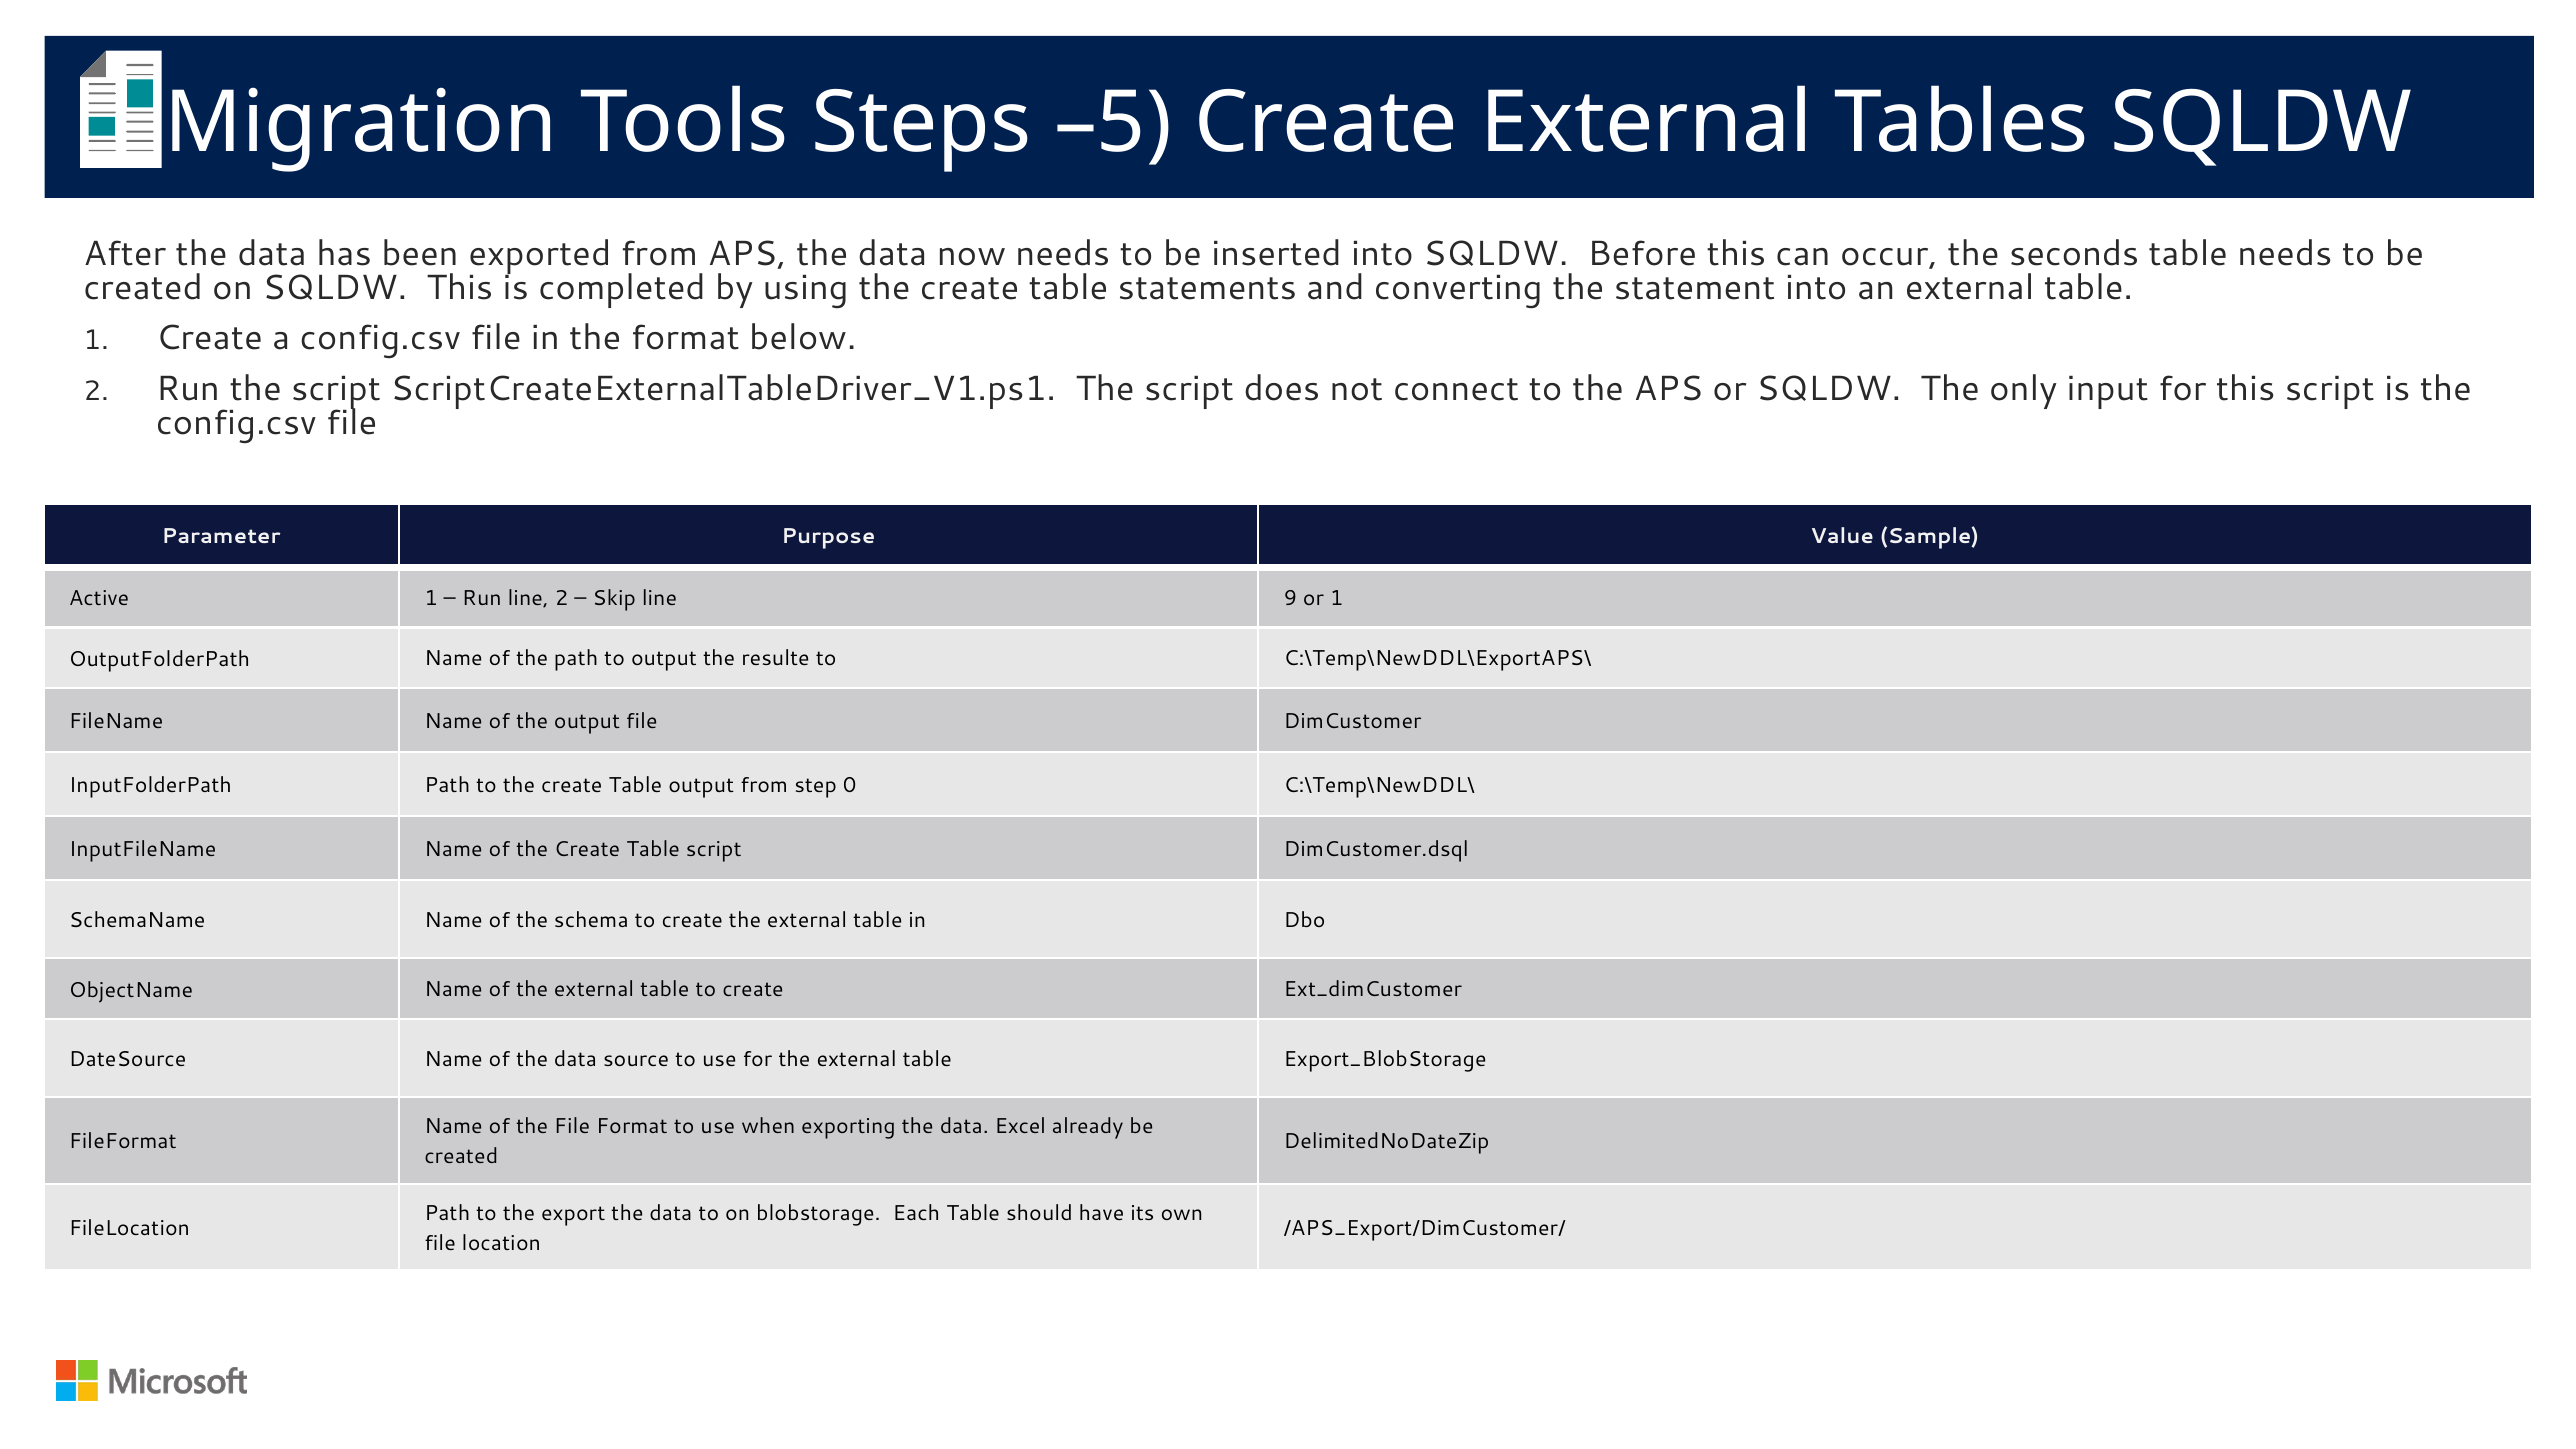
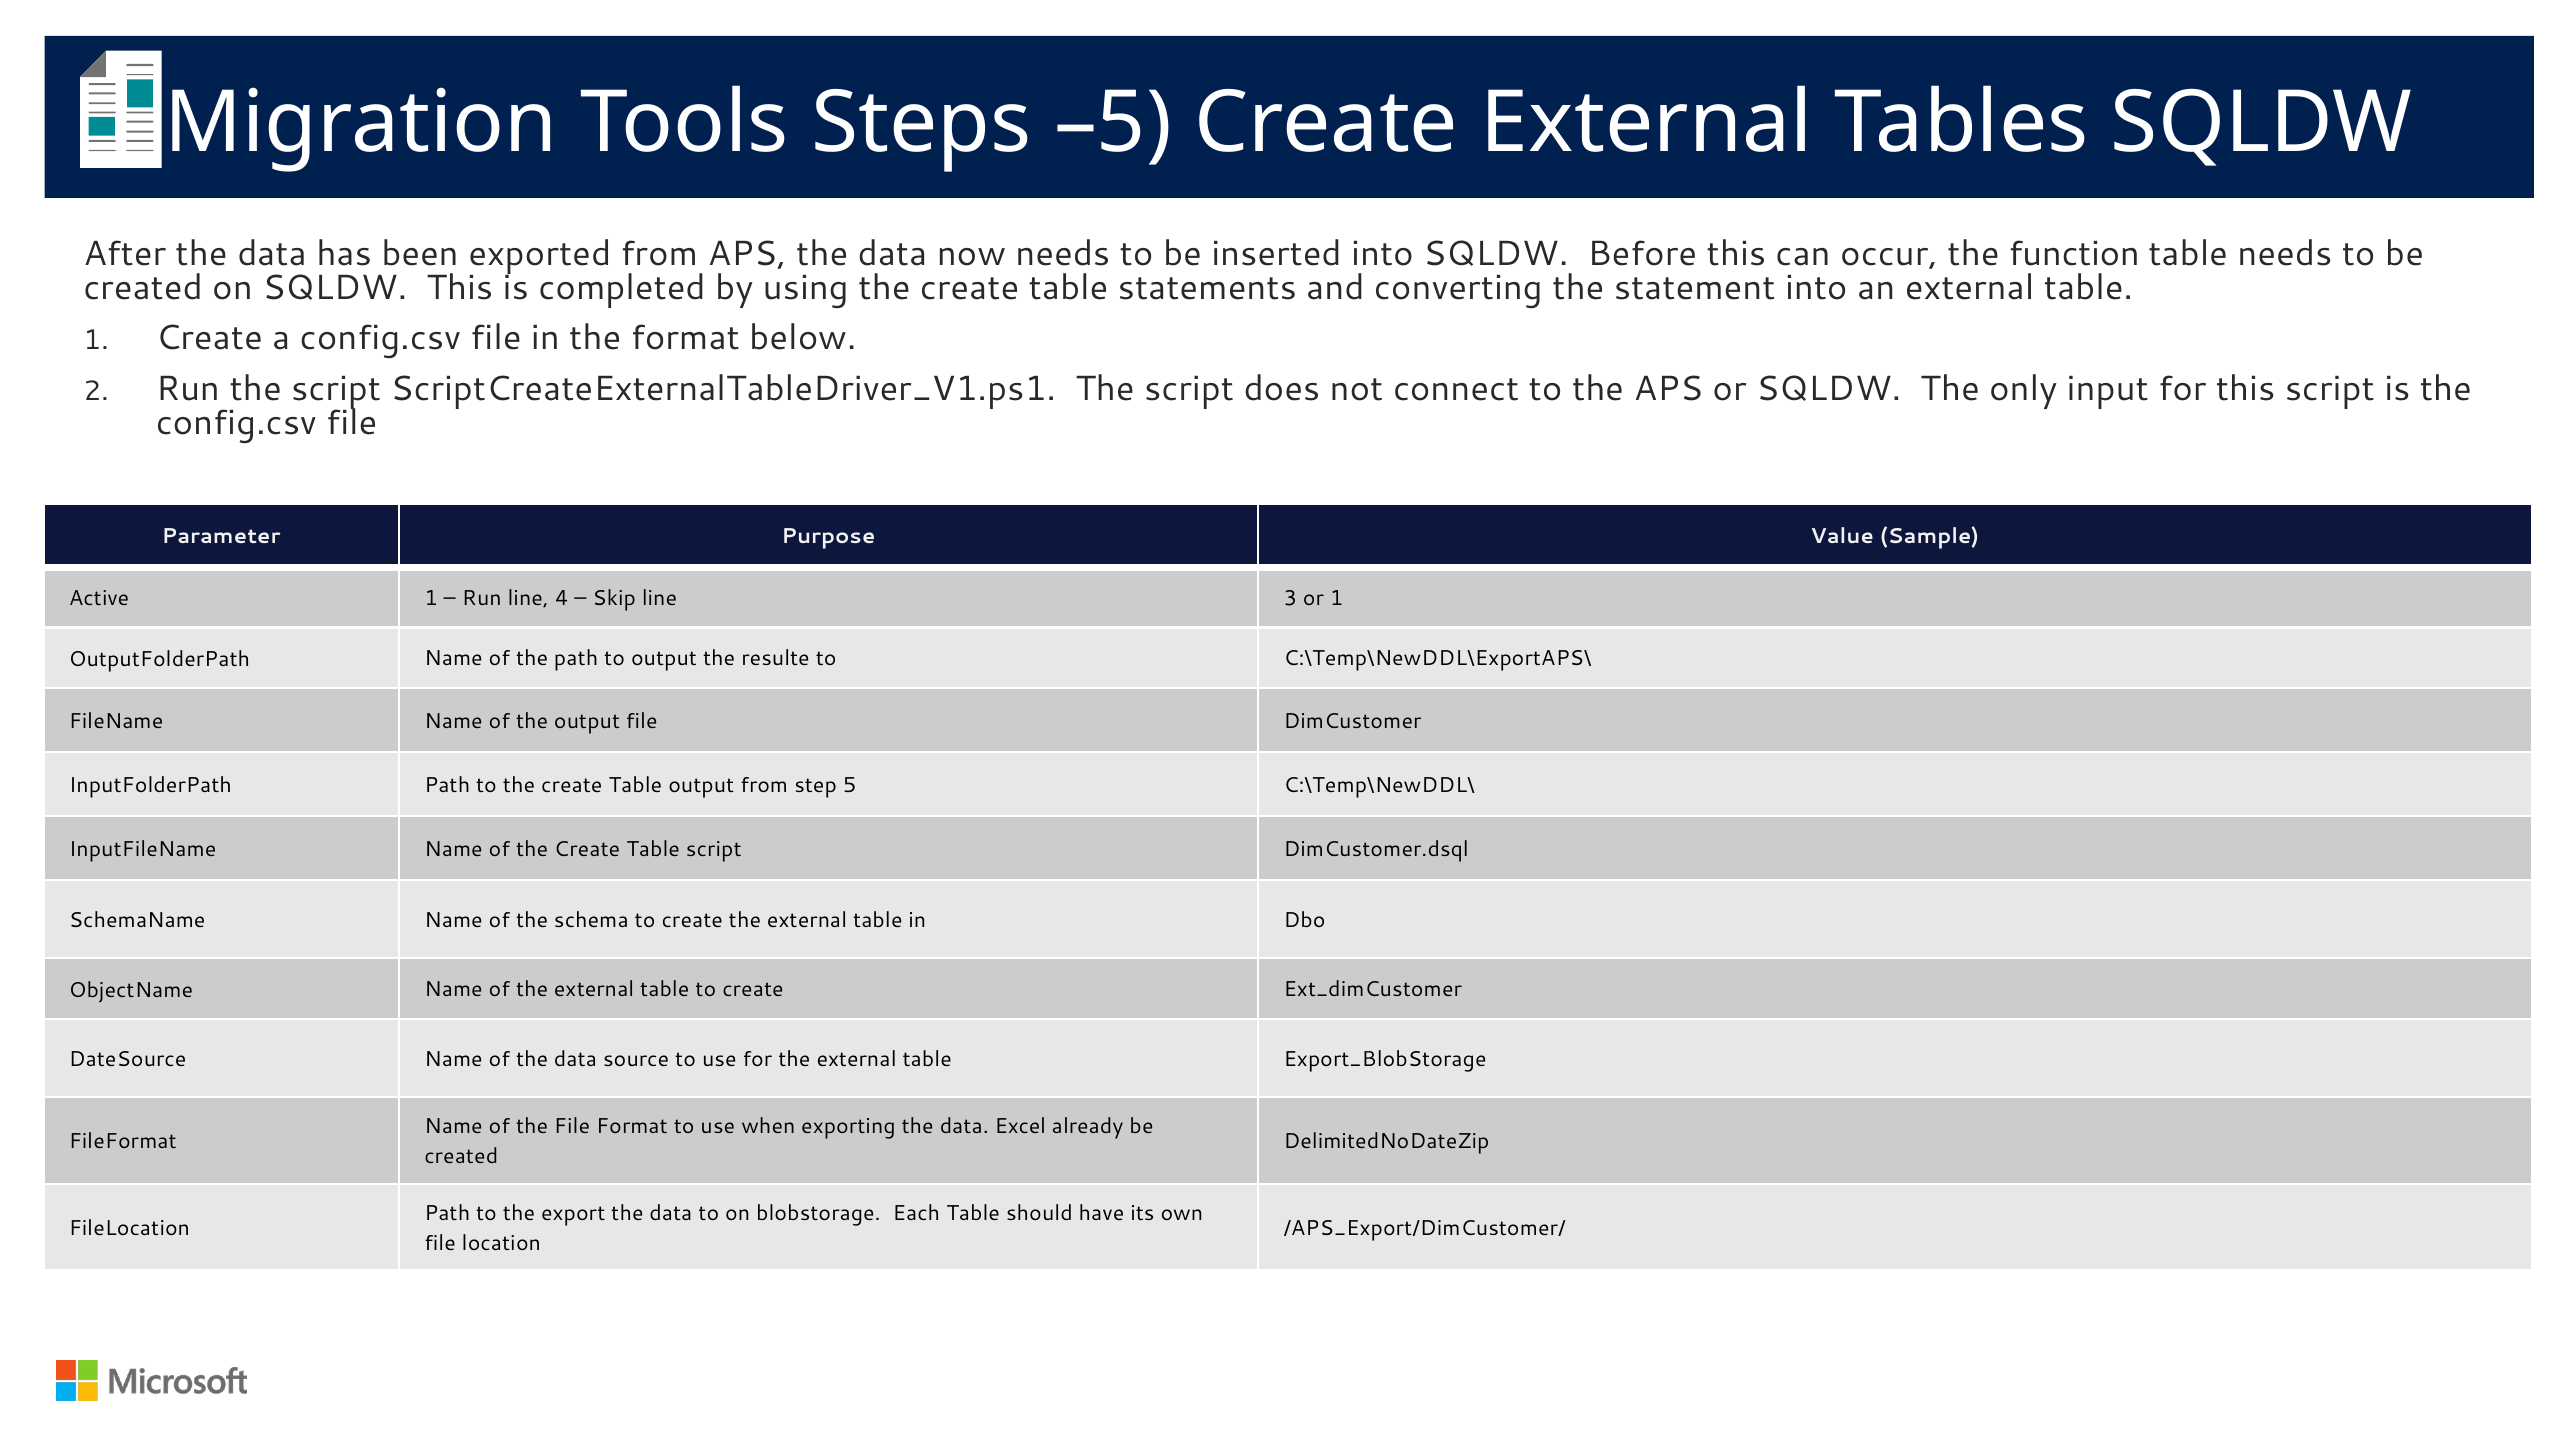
seconds: seconds -> function (2074, 254)
line 2: 2 -> 4 (562, 598)
9: 9 -> 3 (1290, 598)
0: 0 -> 5 (850, 785)
